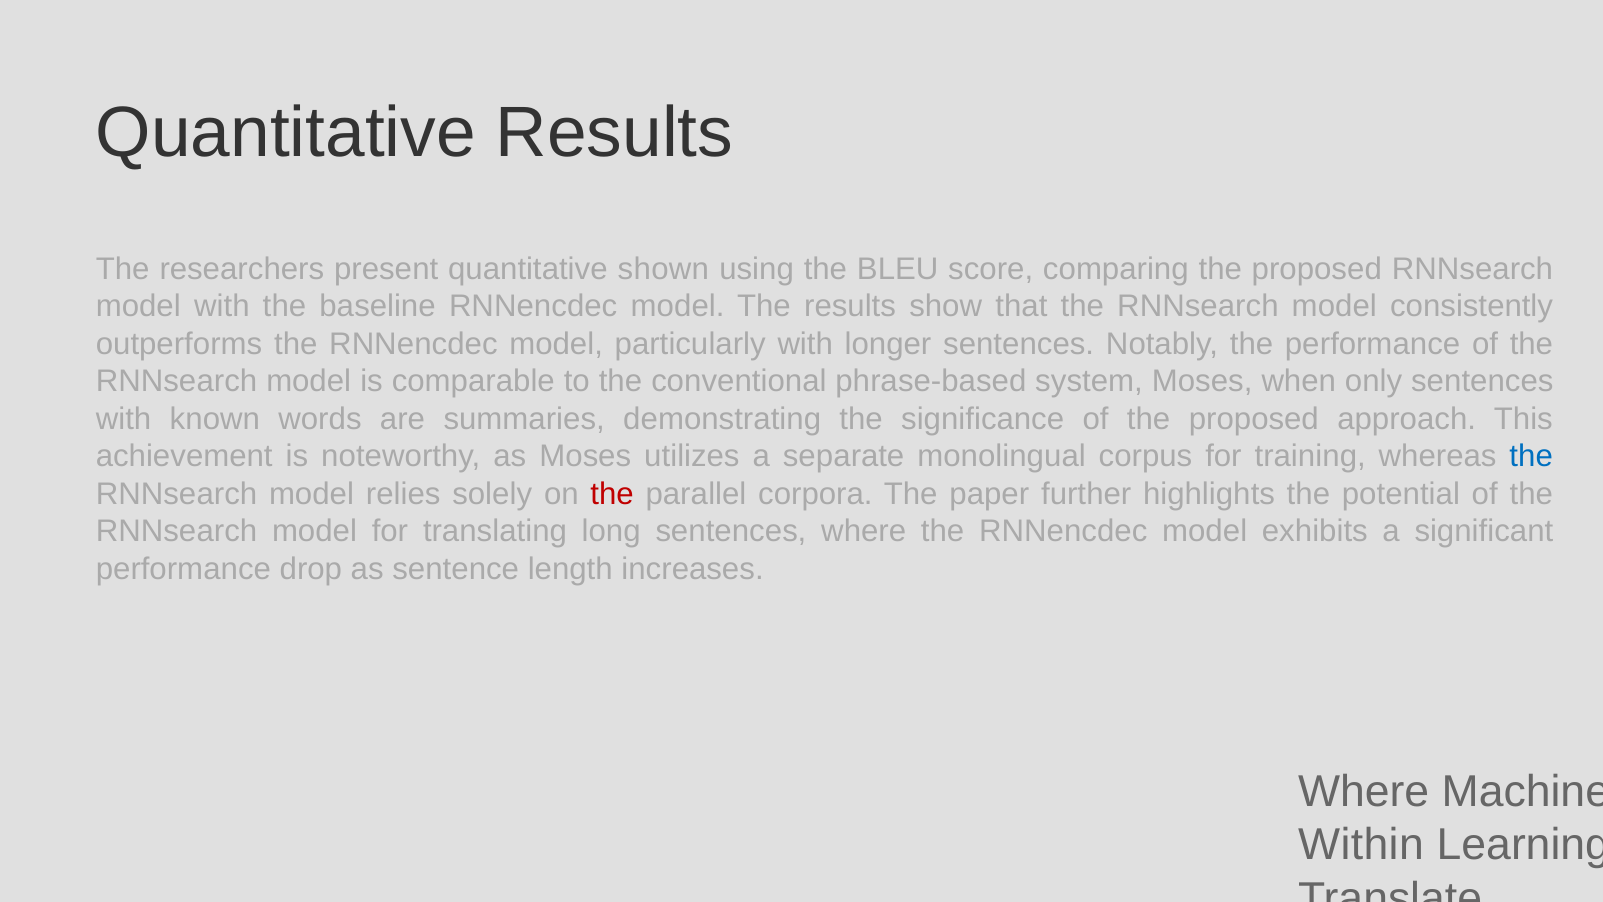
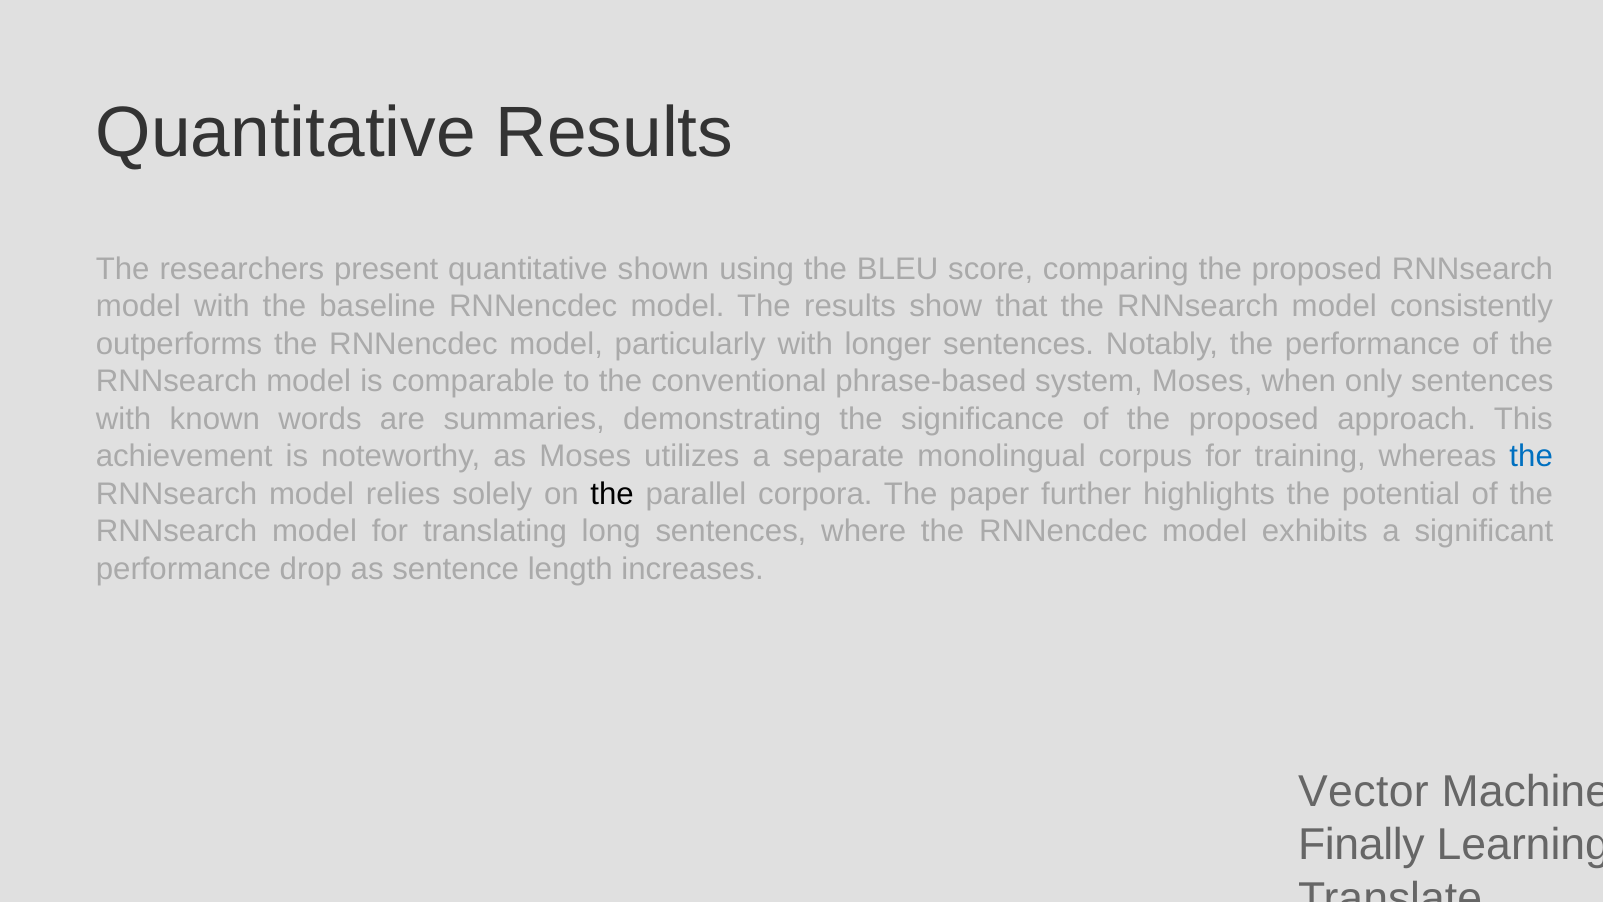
the colour: red -> black (612, 494)
Where: Where -> Vector (1363, 791)
Within: Within -> Finally (1361, 845)
